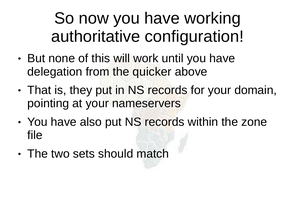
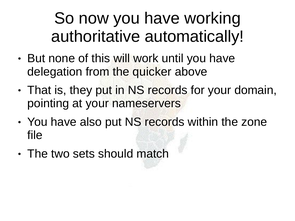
configuration: configuration -> automatically (194, 37)
